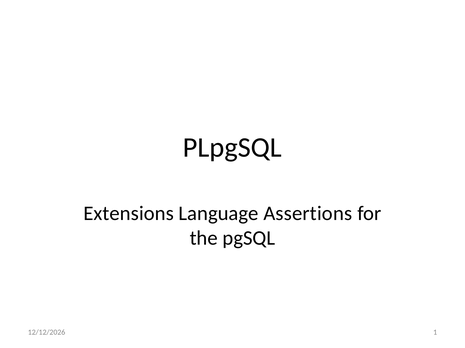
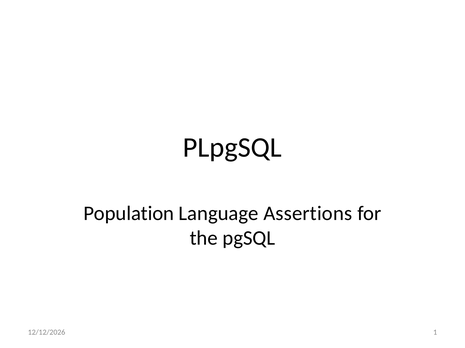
Extensions: Extensions -> Population (129, 214)
